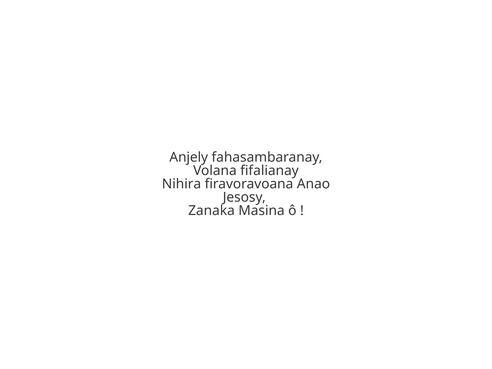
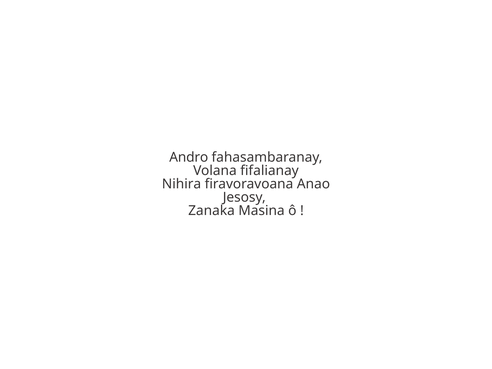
Anjely: Anjely -> Andro (189, 157)
